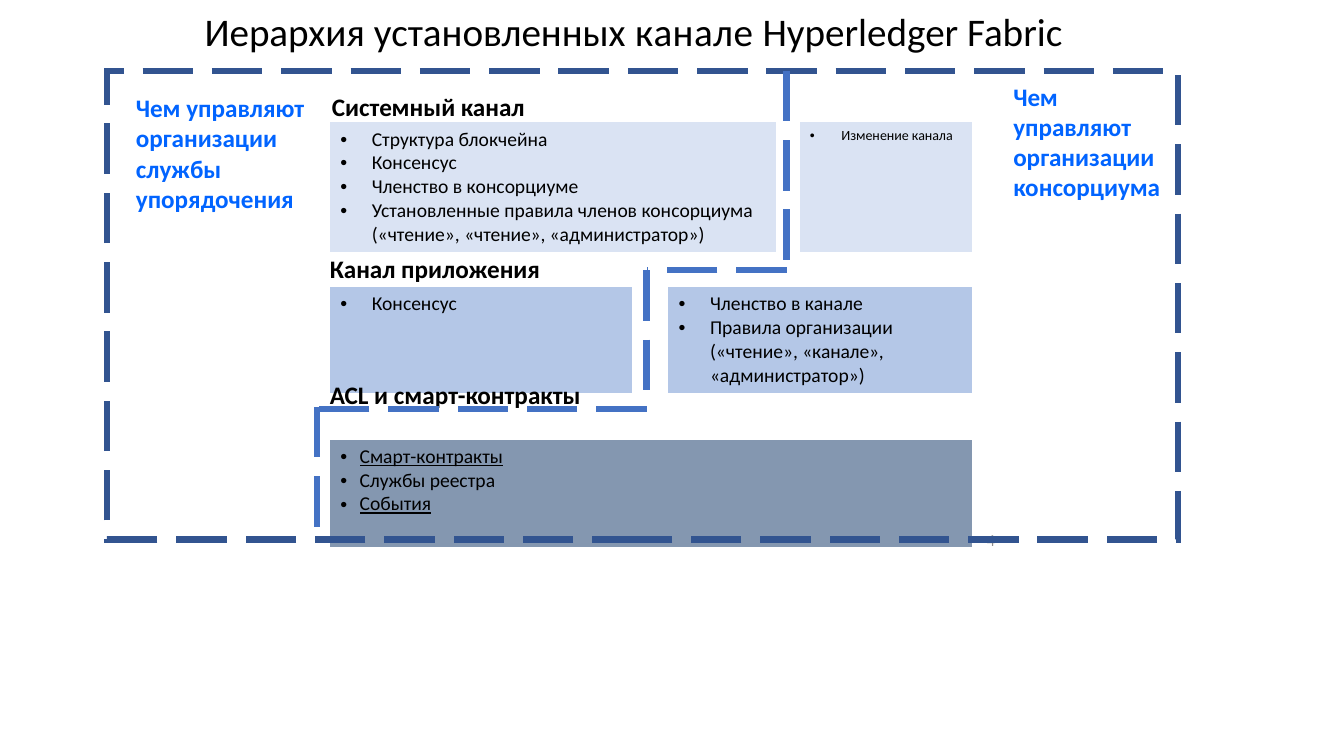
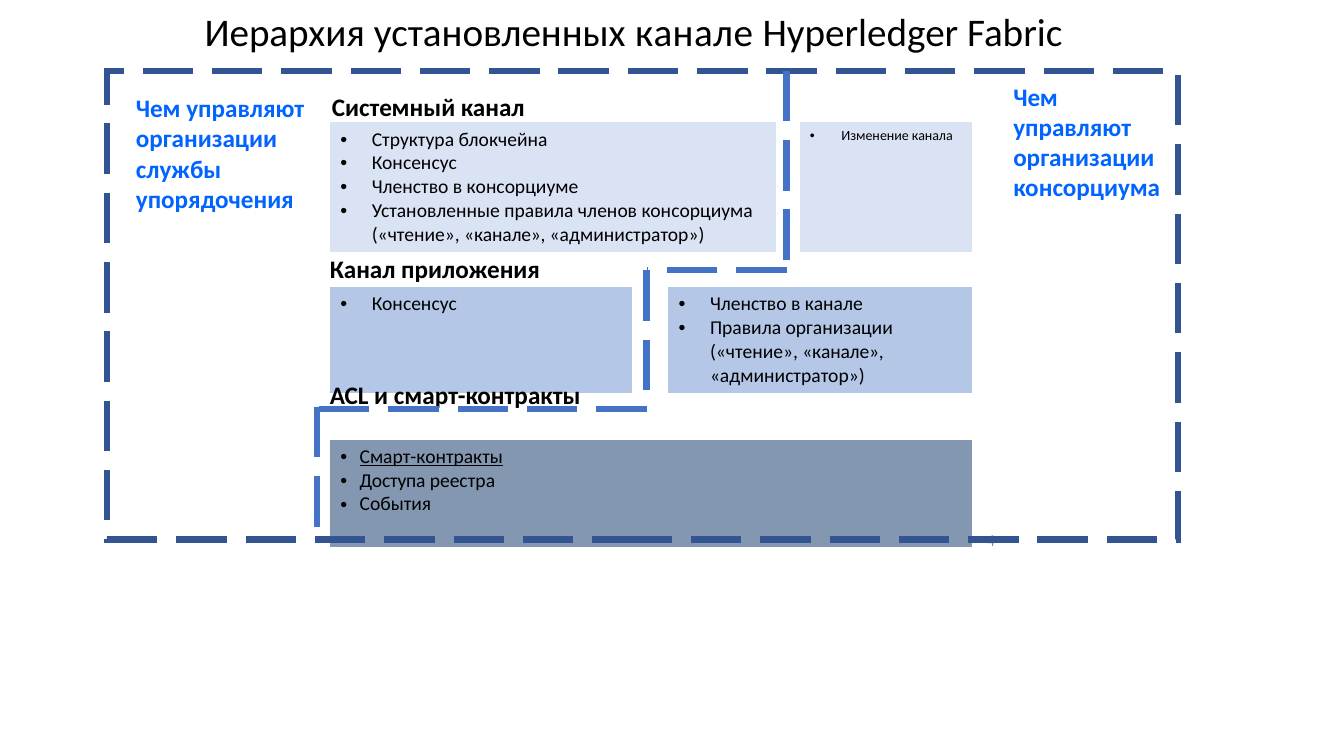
чтение: чтение -> канале (505, 235)
Службы: Службы -> Доступа (393, 481)
События underline: present -> none (395, 504)
